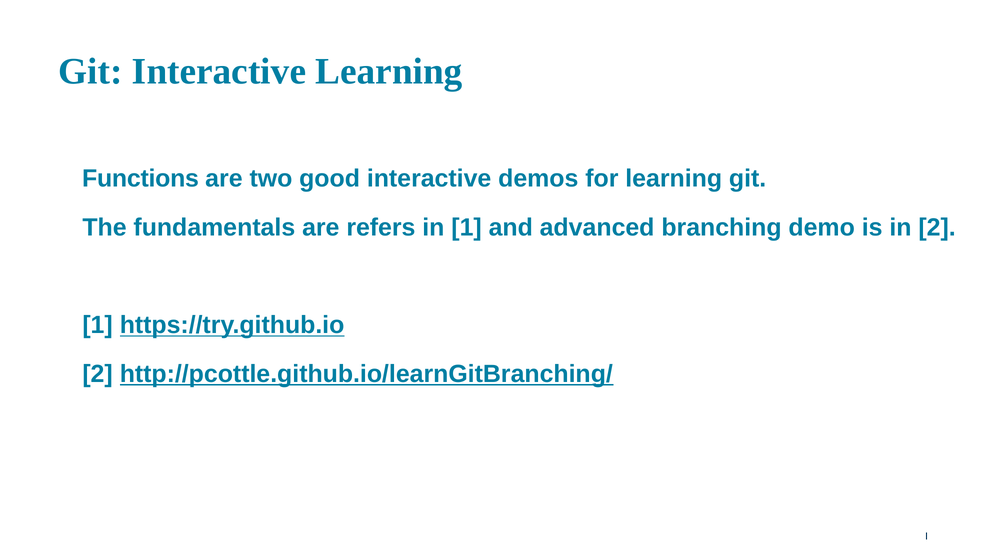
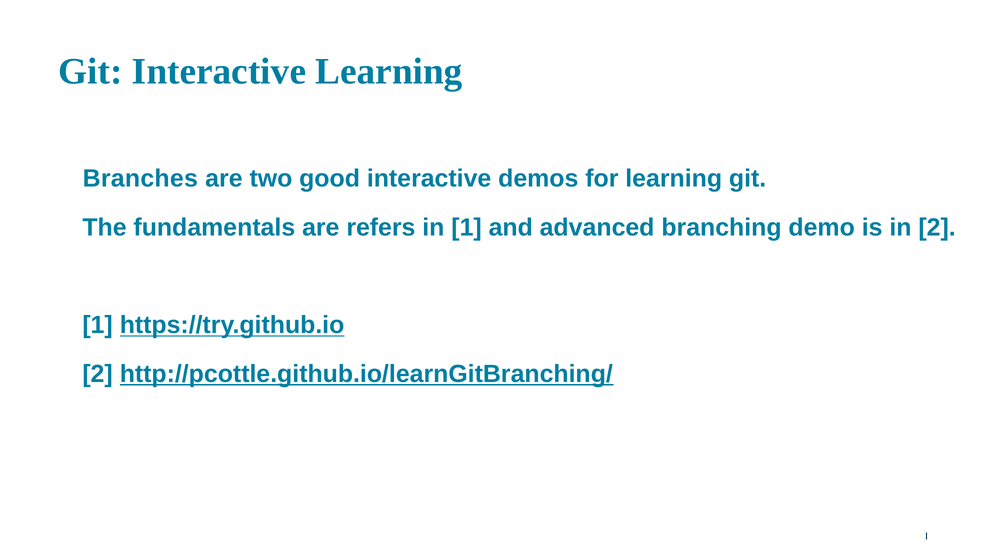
Functions: Functions -> Branches (140, 179)
